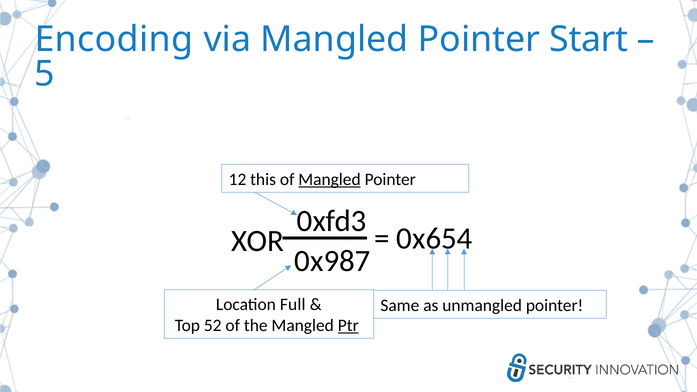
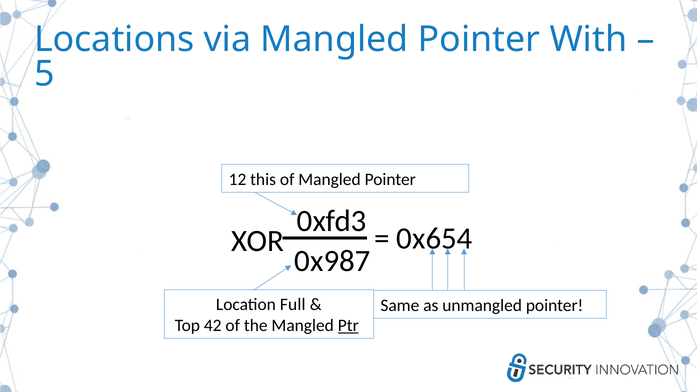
Encoding: Encoding -> Locations (114, 39)
Start: Start -> With (589, 39)
Mangled underline: present -> none (329, 180)
52: 52 -> 42 (213, 326)
